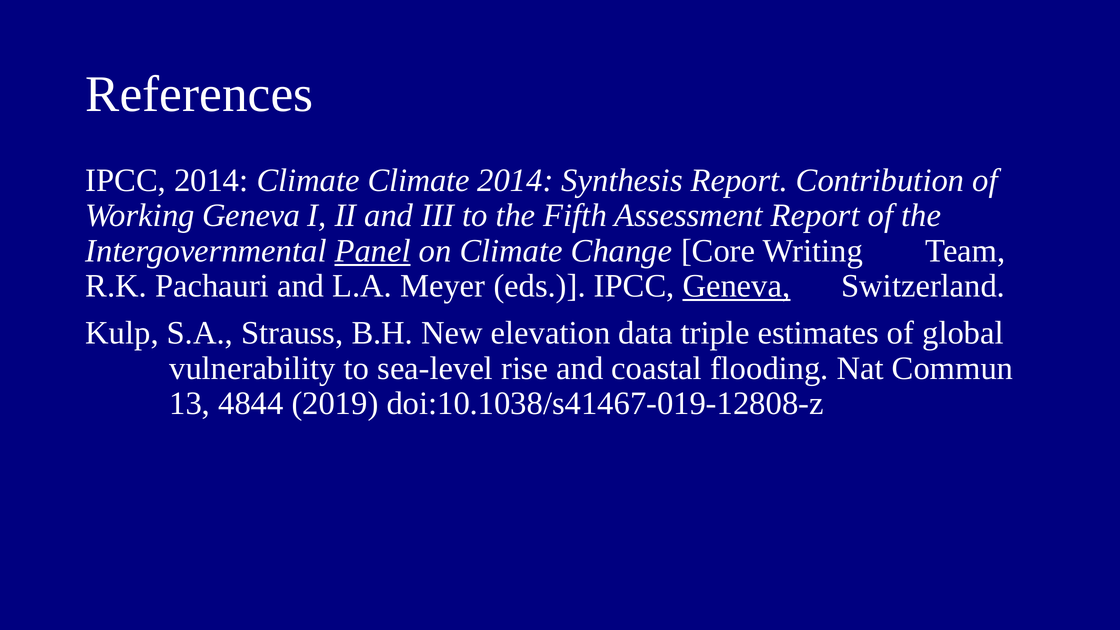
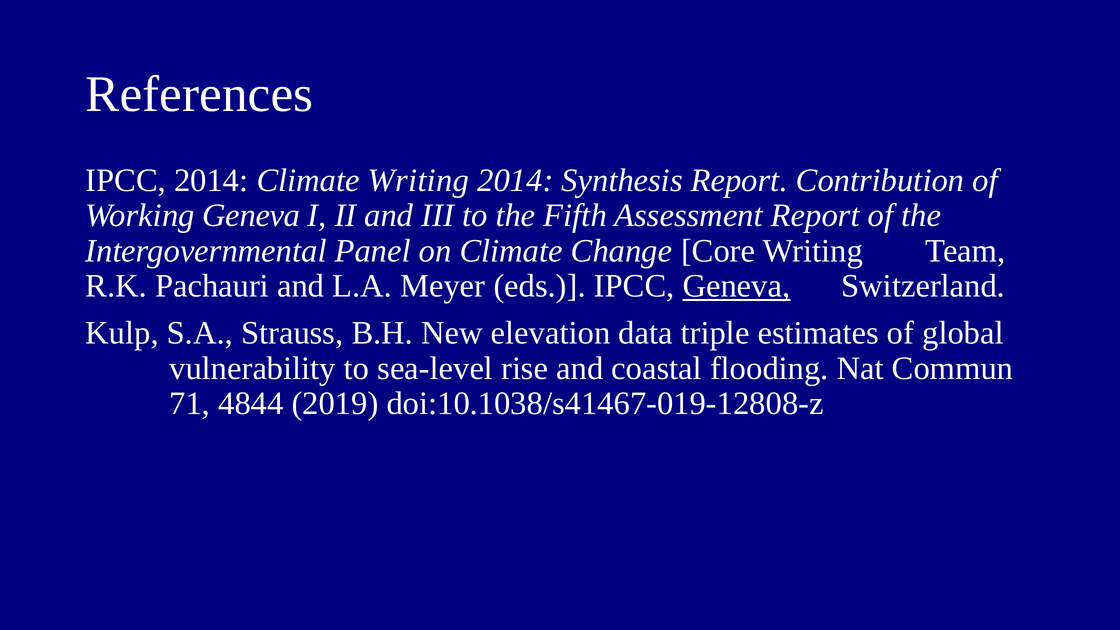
Climate Climate: Climate -> Writing (418, 180)
Panel underline: present -> none (373, 251)
13: 13 -> 71 (190, 403)
